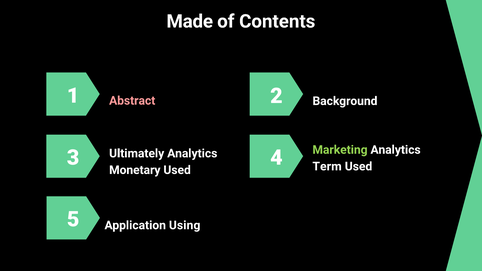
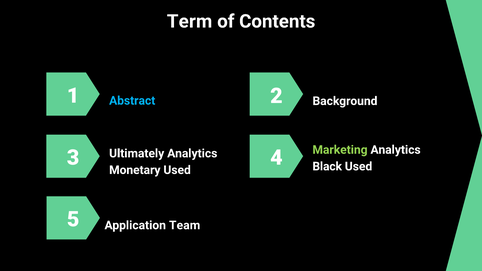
Made: Made -> Term (190, 21)
Abstract colour: pink -> light blue (132, 101)
Term: Term -> Black (327, 166)
Using: Using -> Team (185, 225)
